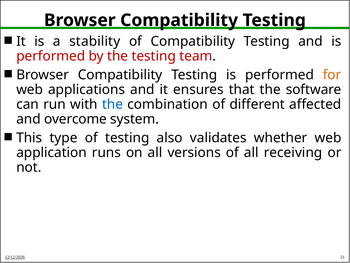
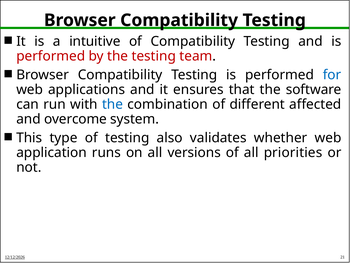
stability: stability -> intuitive (95, 41)
for colour: orange -> blue (332, 75)
receiving: receiving -> priorities (293, 152)
